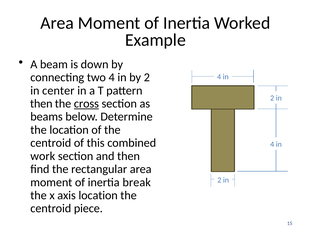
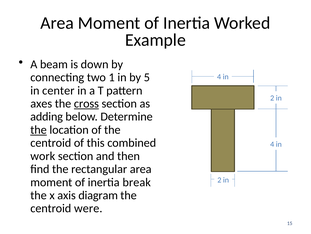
two 4: 4 -> 1 (112, 77)
by 2: 2 -> 5 (147, 77)
then: then -> axes (41, 103)
beams: beams -> adding (47, 116)
the underline: none -> present (39, 129)
axis location: location -> diagram (98, 195)
piece: piece -> were (88, 208)
